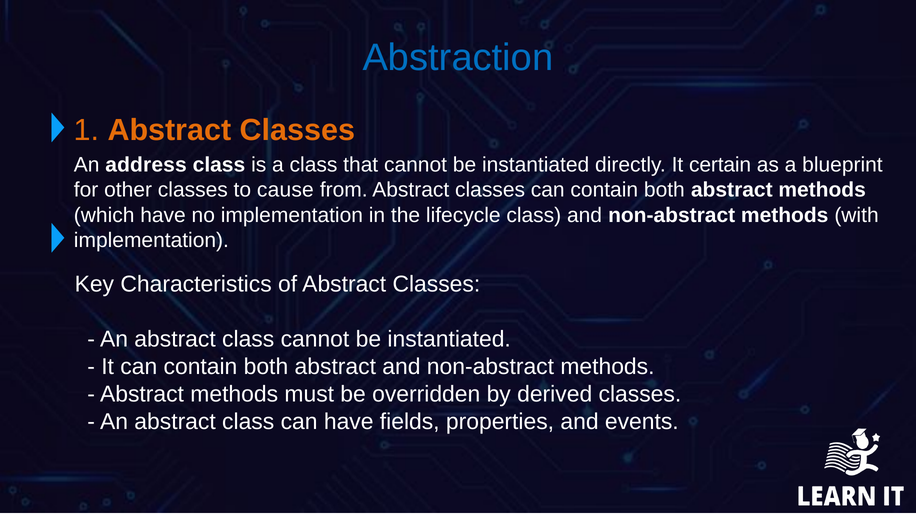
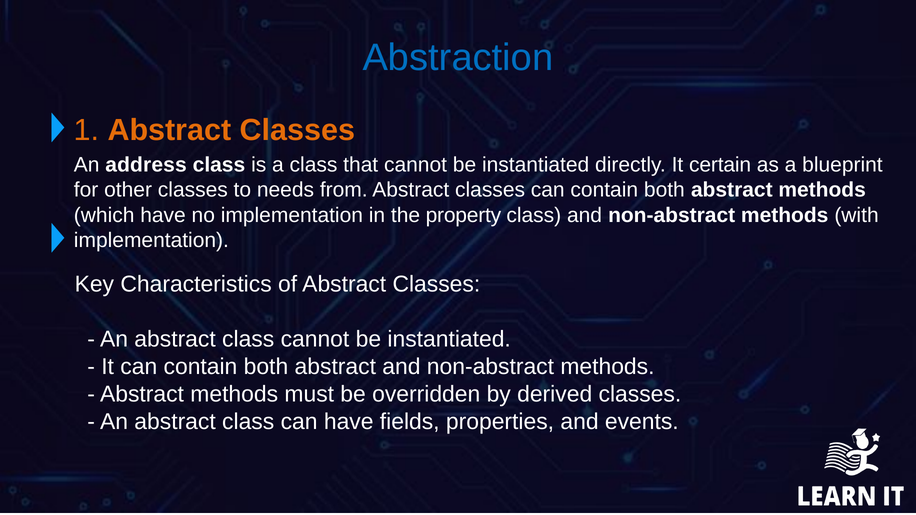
cause: cause -> needs (285, 190)
lifecycle: lifecycle -> property (463, 215)
